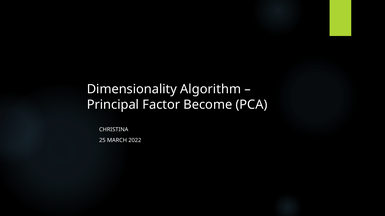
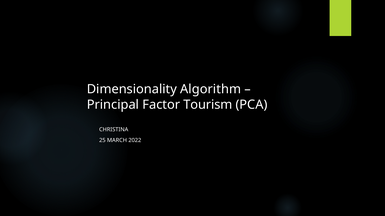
Become: Become -> Tourism (208, 105)
